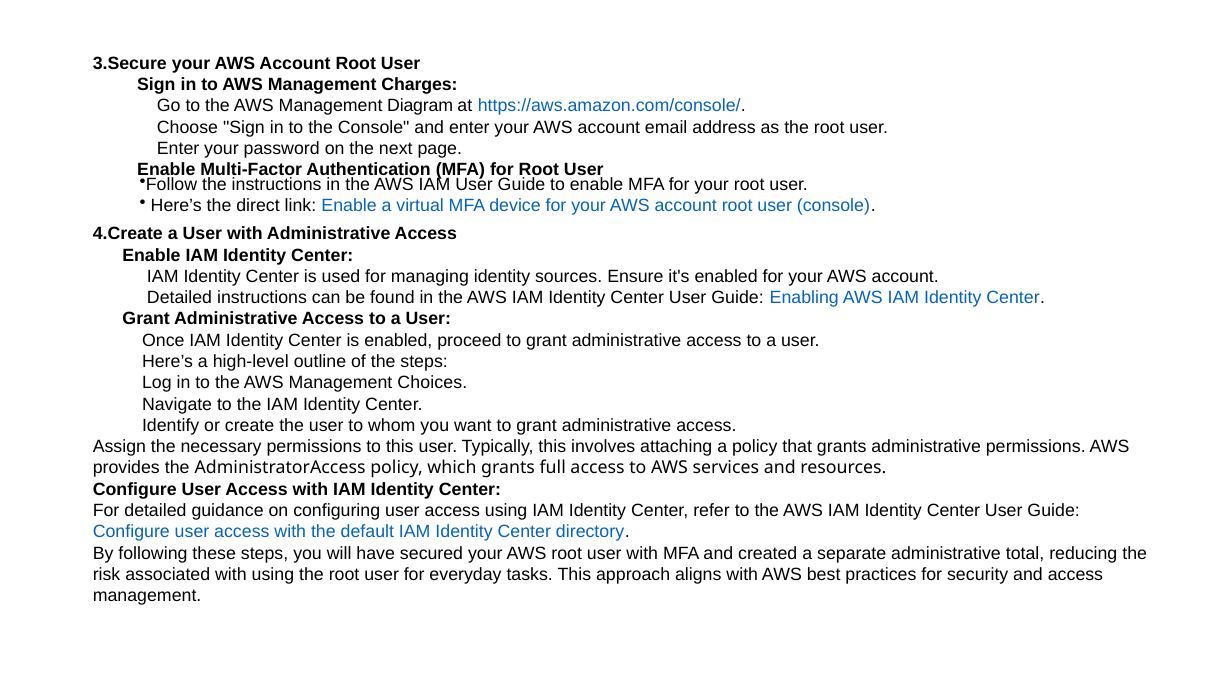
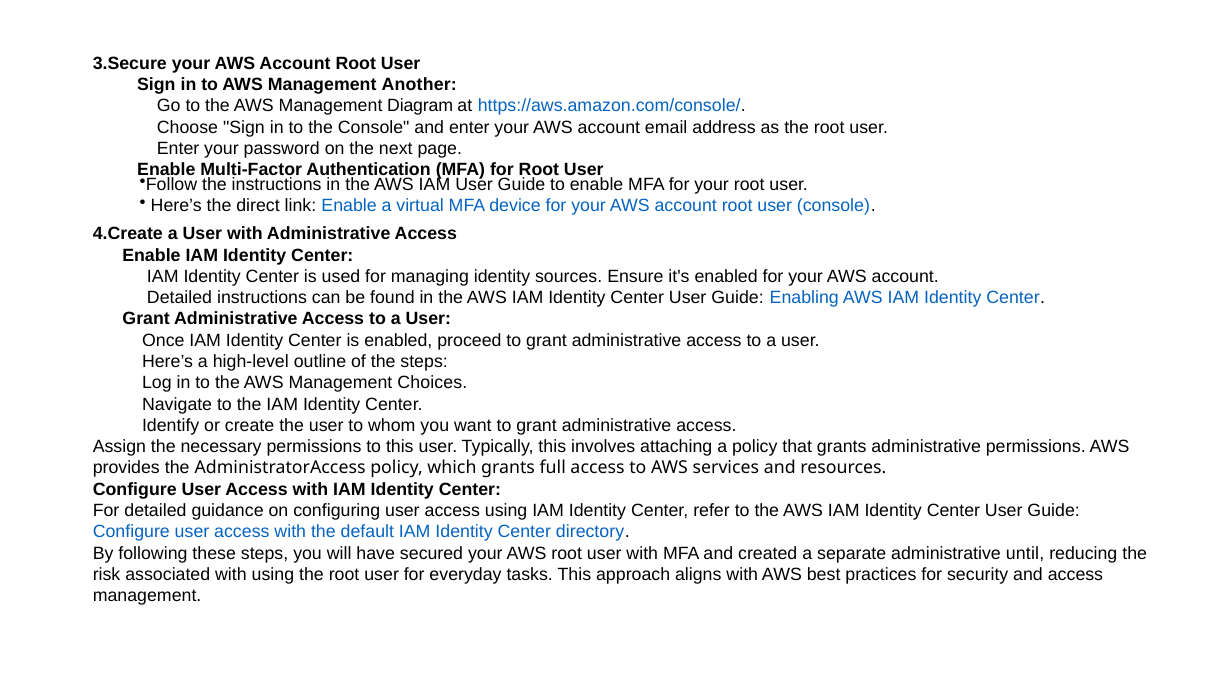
Charges: Charges -> Another (419, 85)
total: total -> until (1025, 554)
